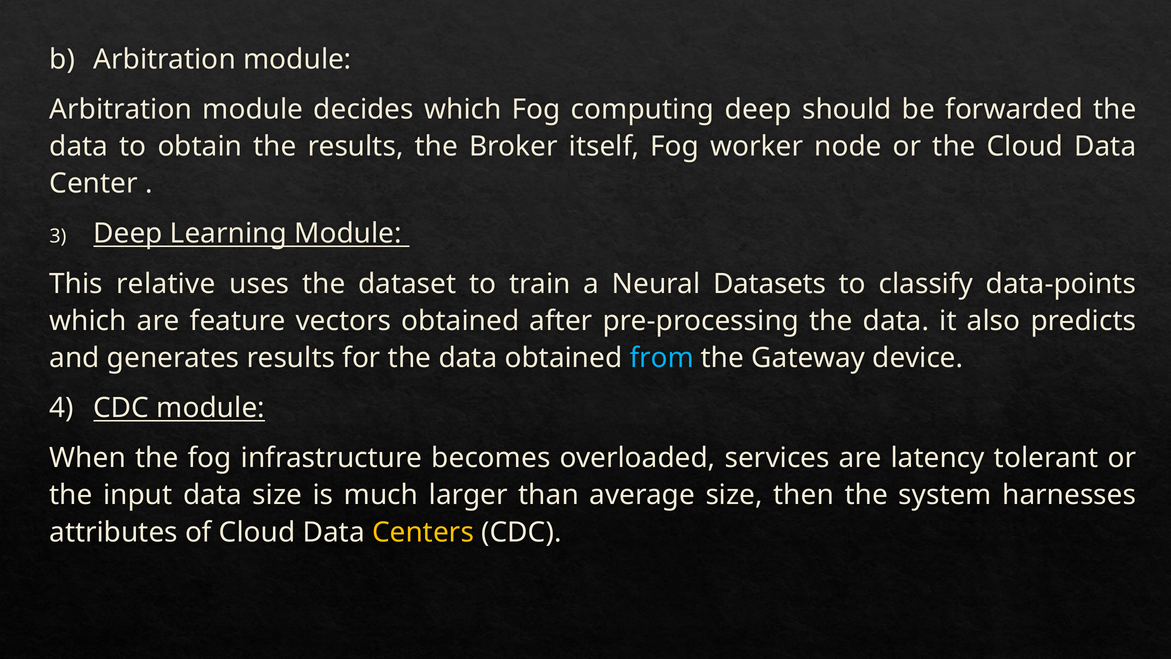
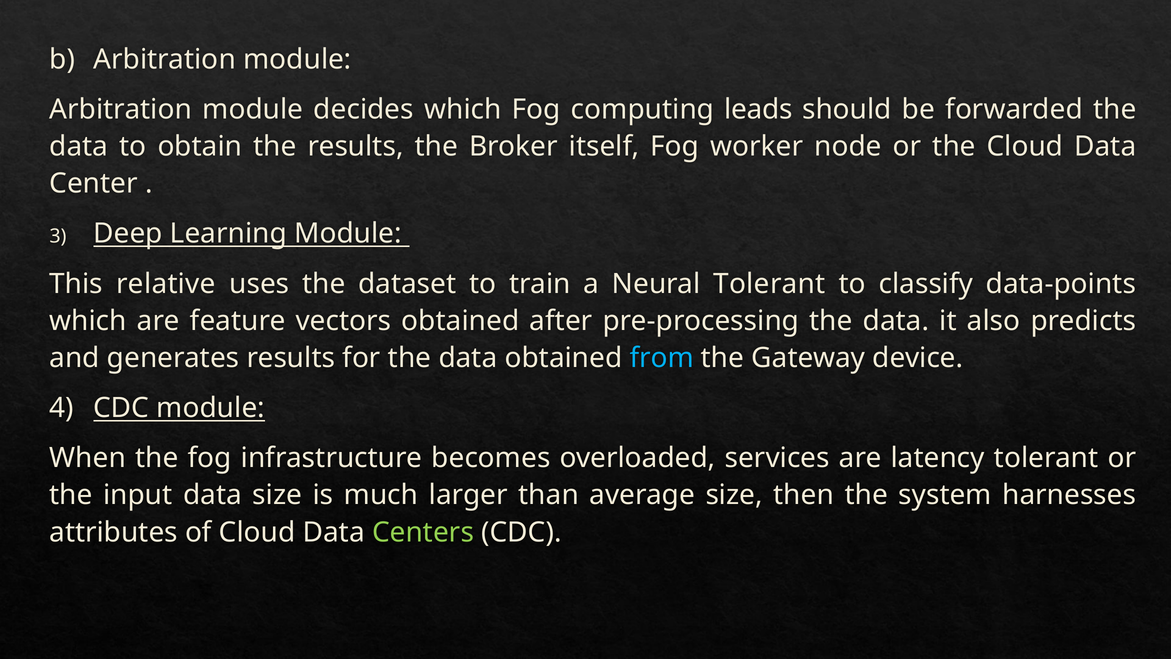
computing deep: deep -> leads (758, 109)
Neural Datasets: Datasets -> Tolerant (769, 284)
Centers colour: yellow -> light green (423, 532)
